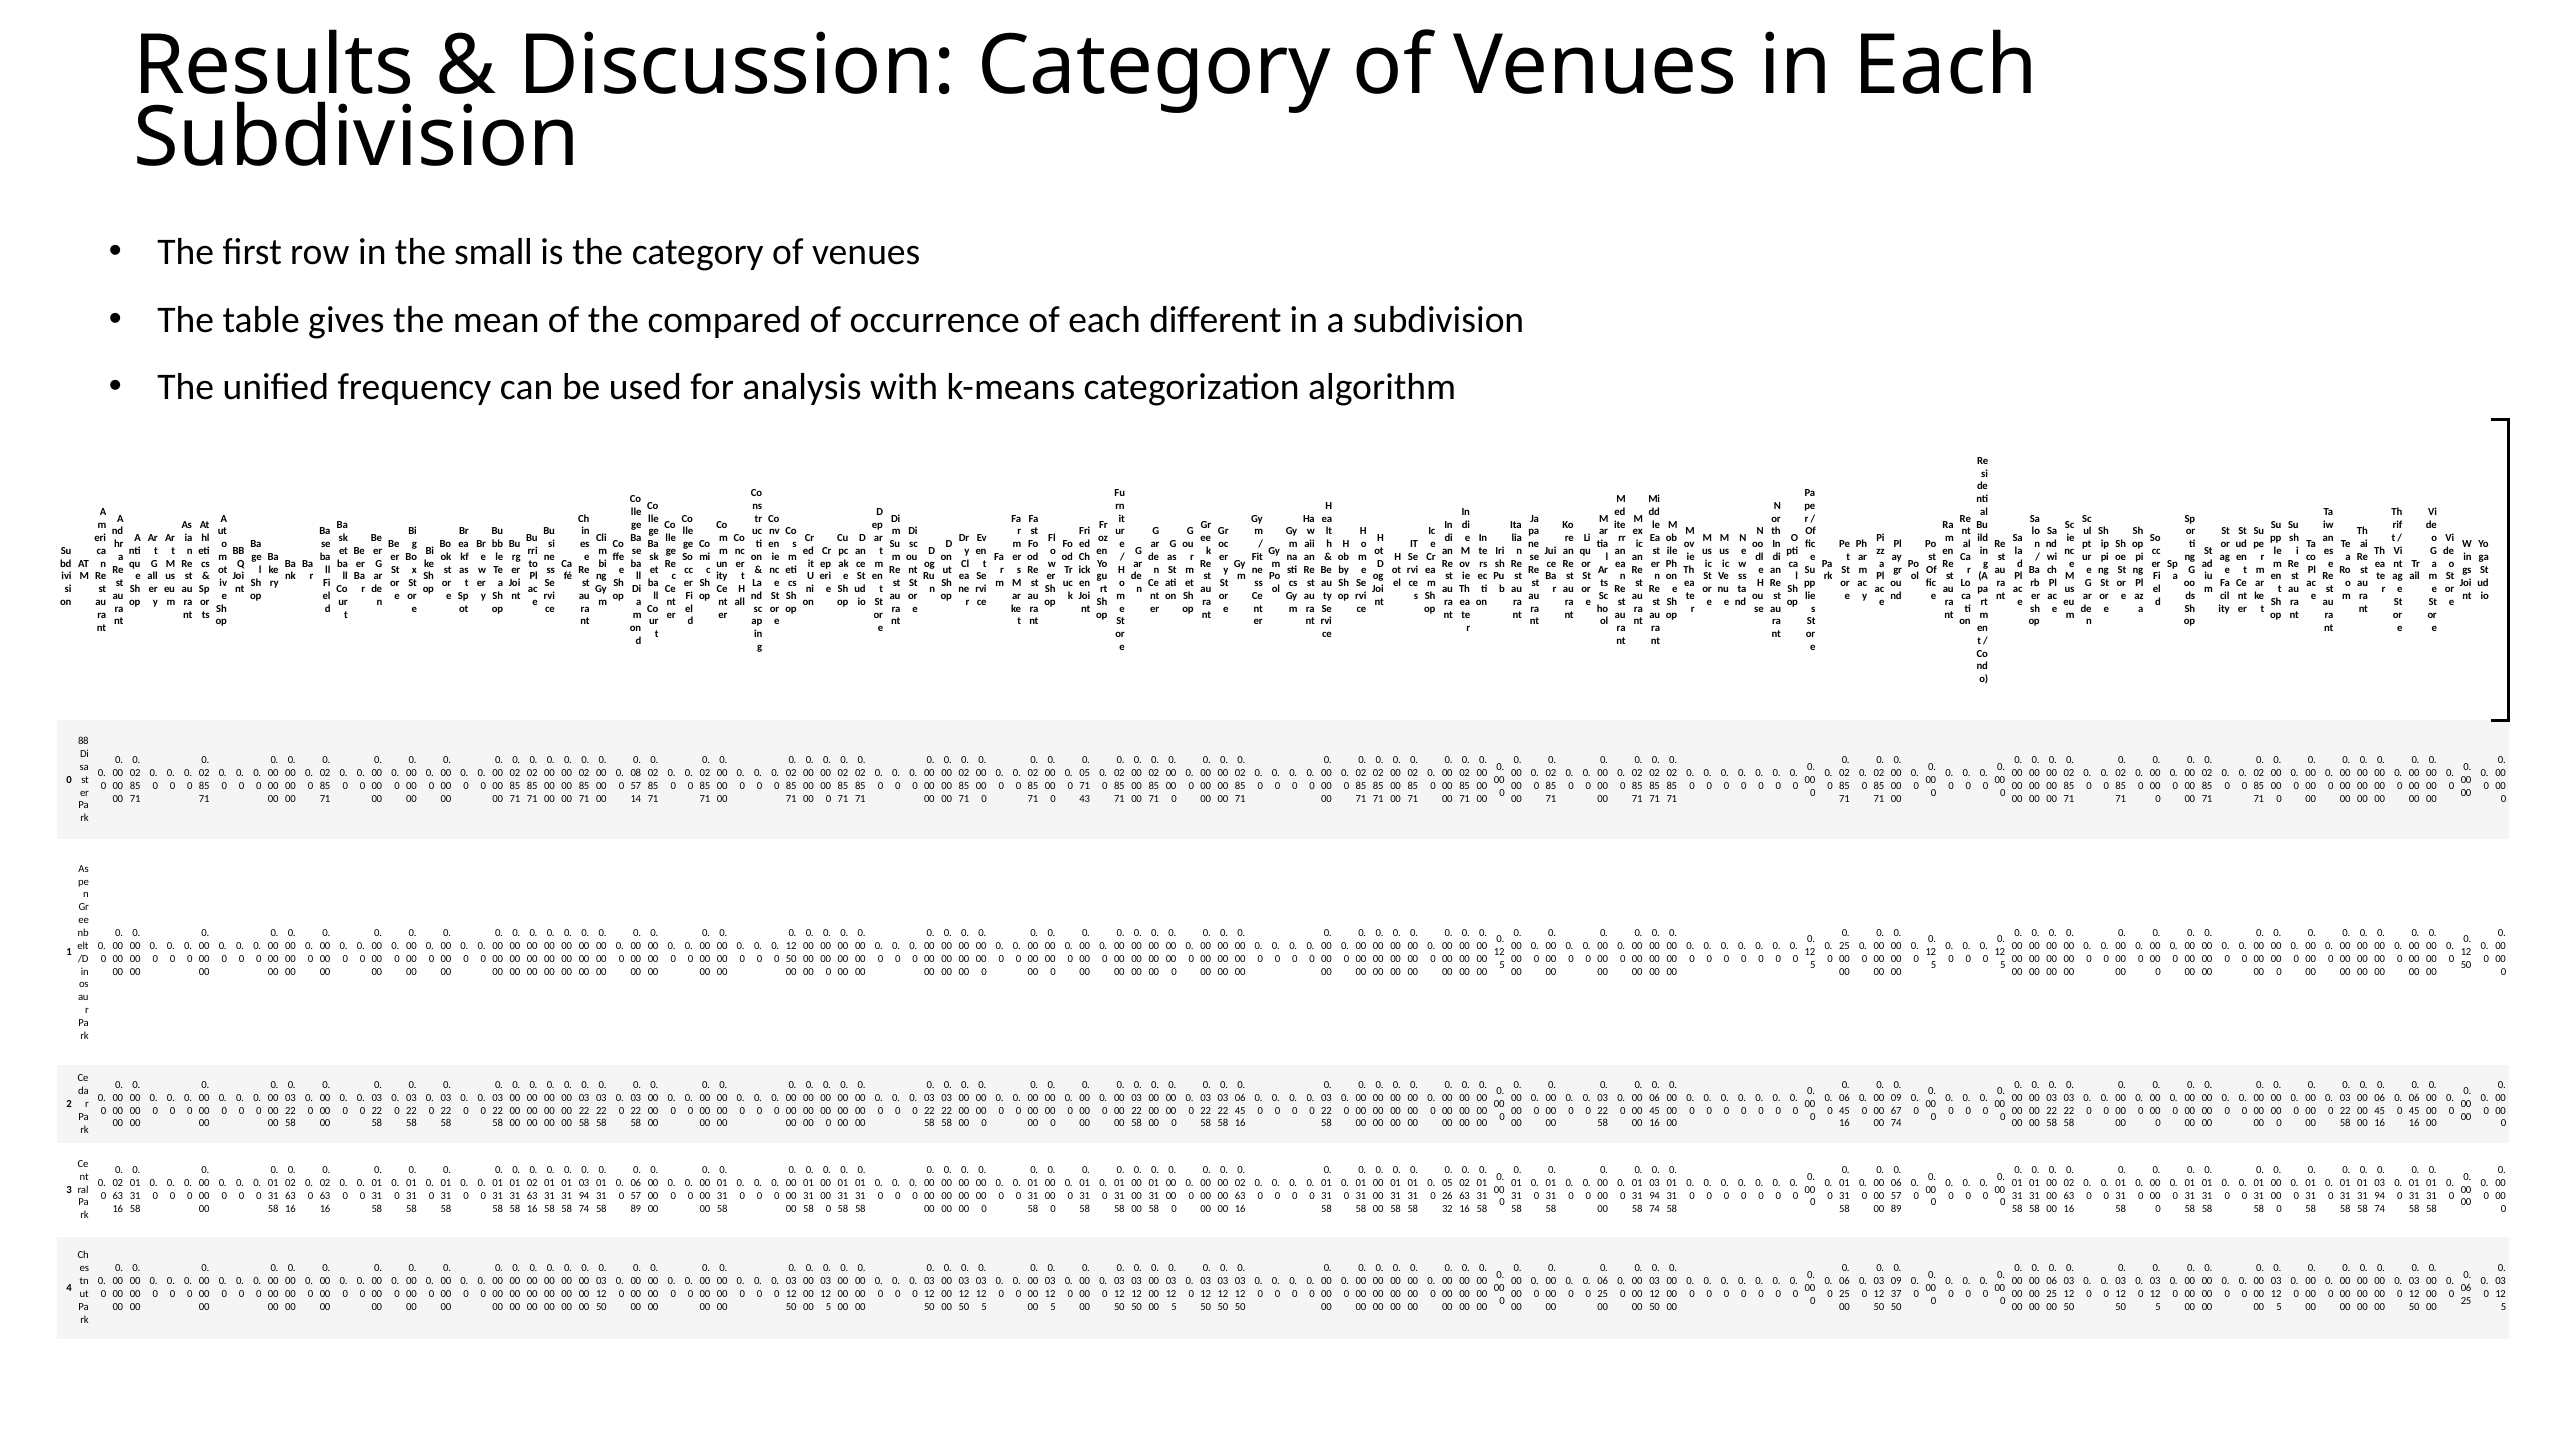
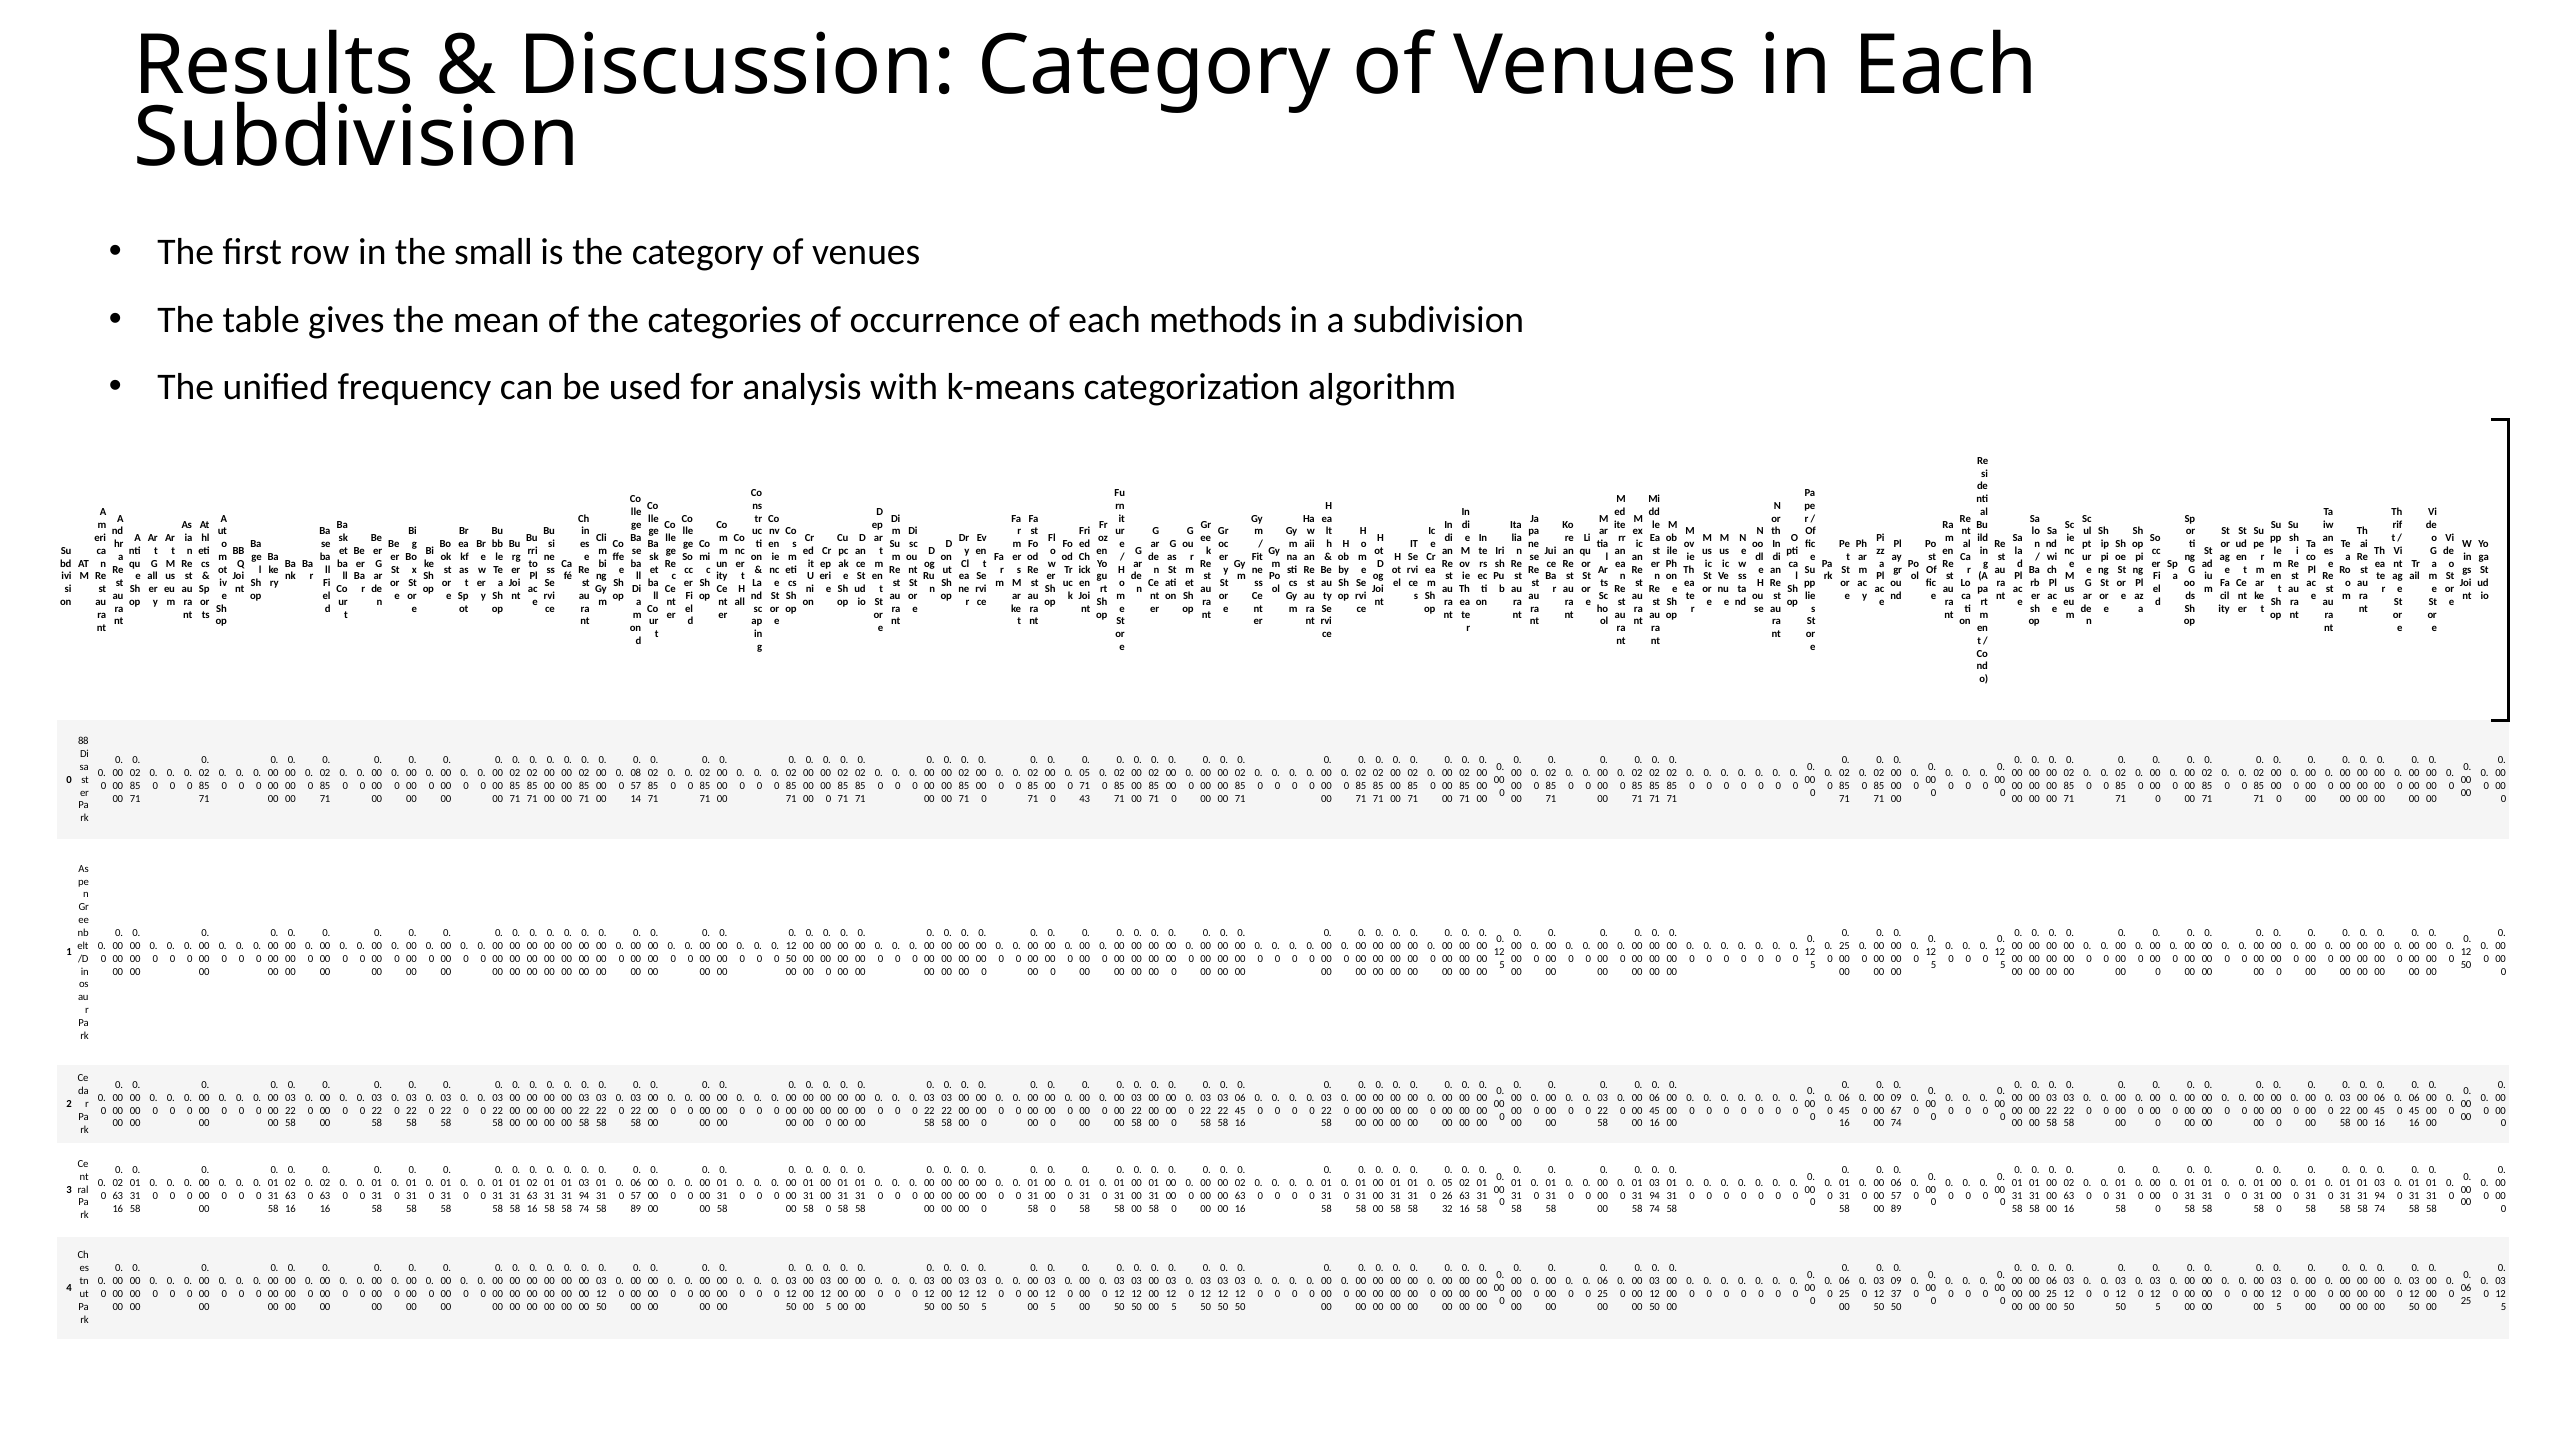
compared: compared -> categories (725, 320)
different: different -> methods (1215, 320)
